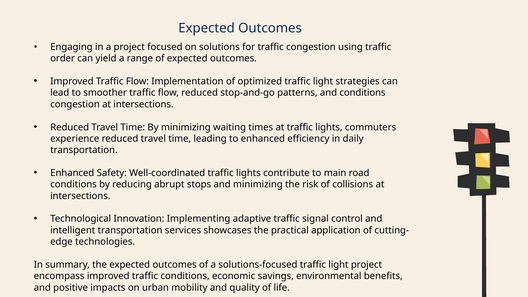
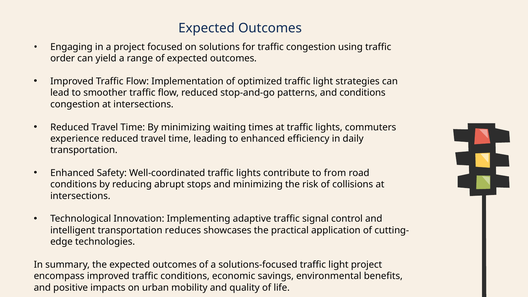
main: main -> from (335, 173)
services: services -> reduces (183, 230)
